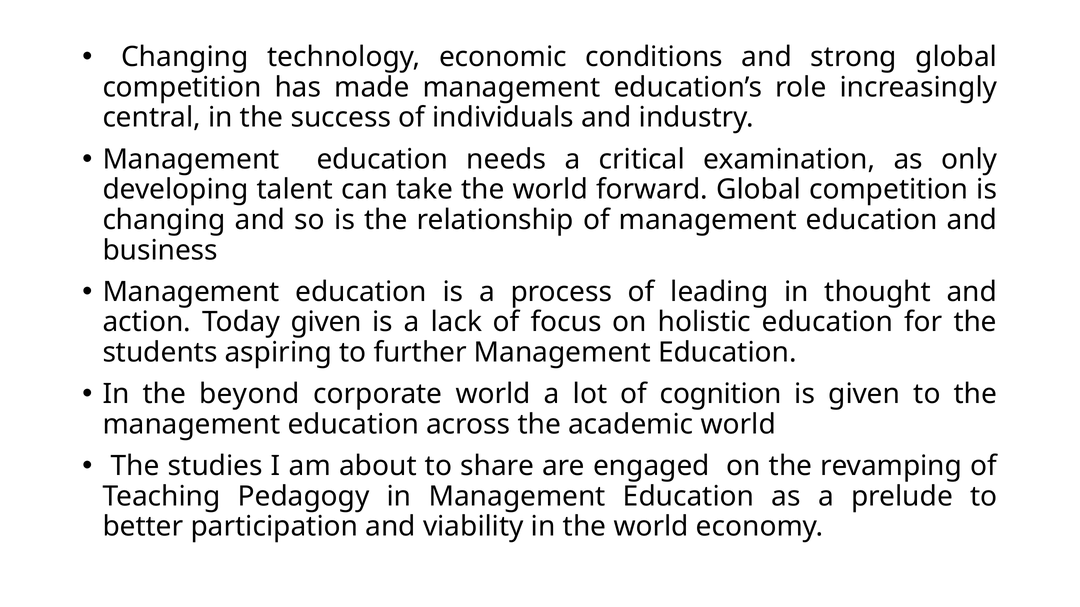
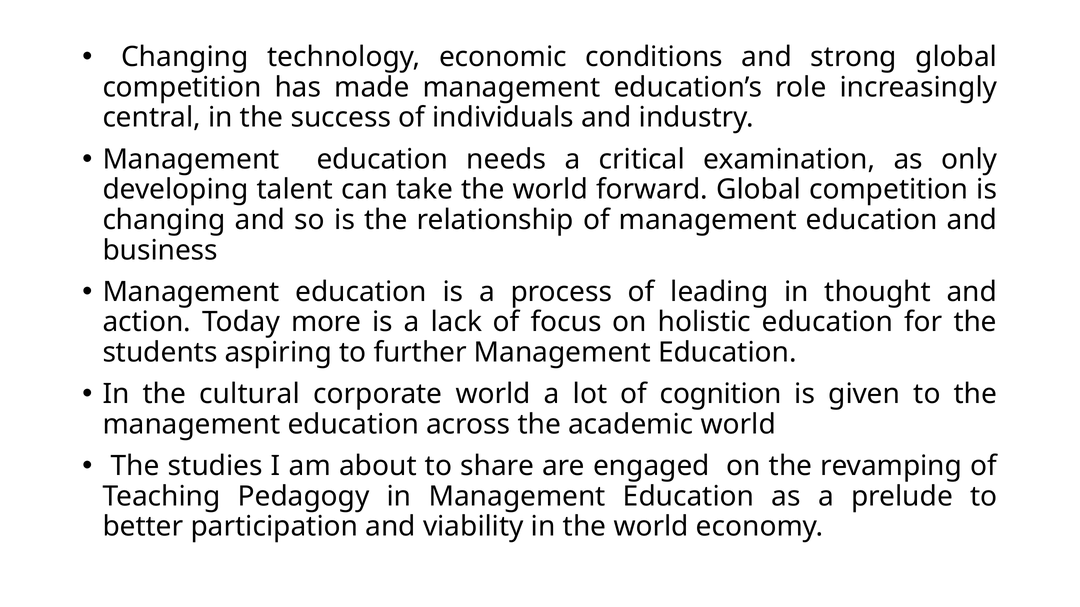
Today given: given -> more (326, 322)
beyond: beyond -> cultural (250, 394)
